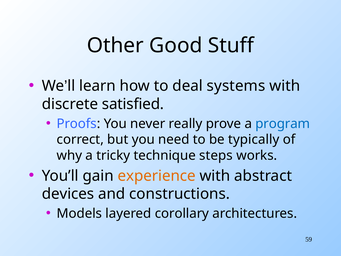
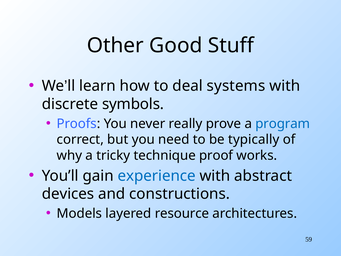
satisfied: satisfied -> symbols (133, 104)
steps: steps -> proof (216, 155)
experience colour: orange -> blue (157, 176)
corollary: corollary -> resource (182, 213)
